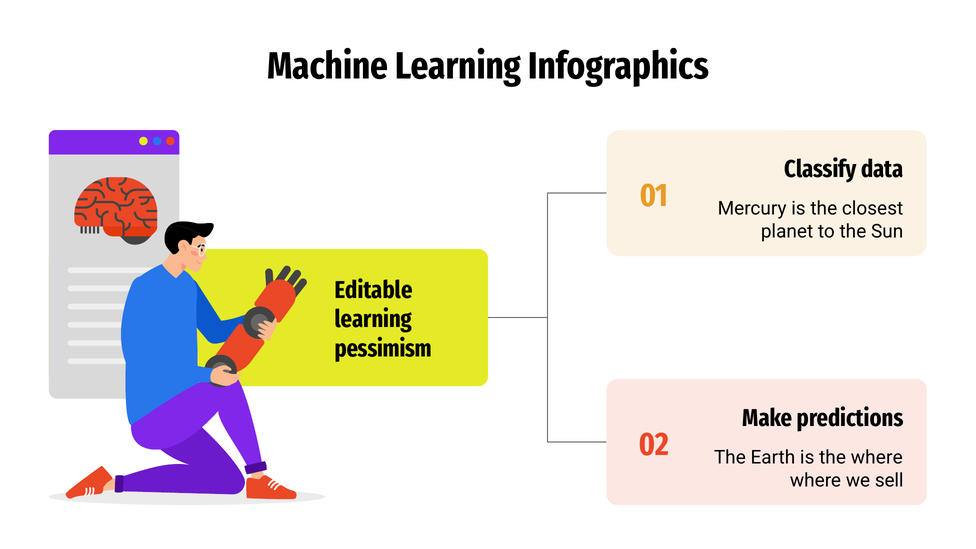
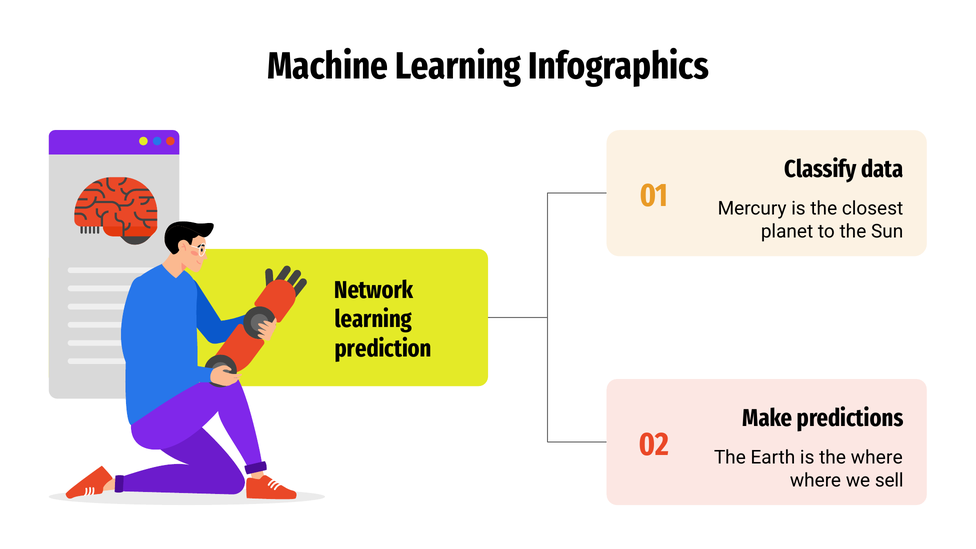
Editable: Editable -> Network (374, 290)
pessimism: pessimism -> prediction (383, 349)
